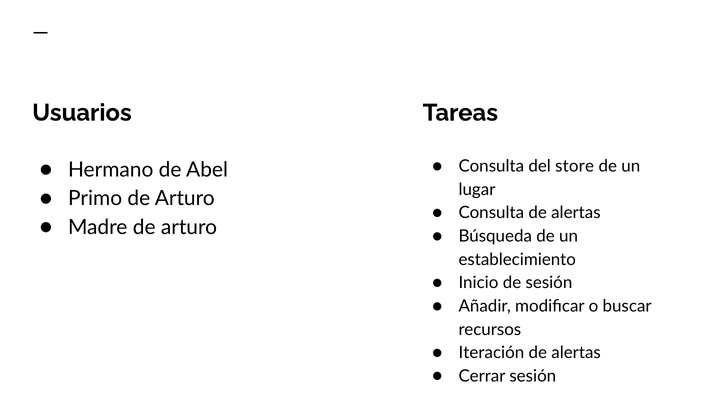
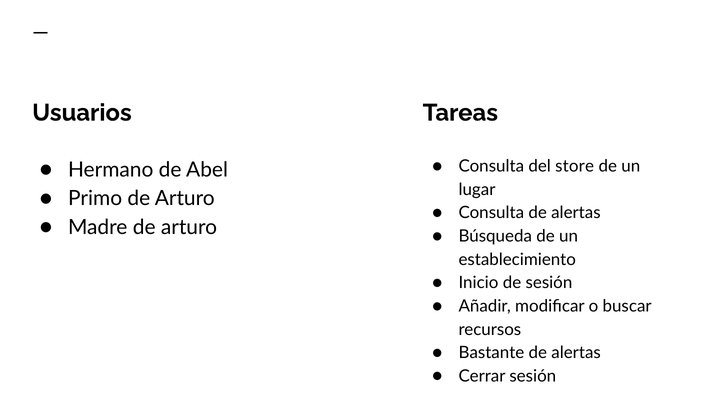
Iteración: Iteración -> Bastante (491, 353)
